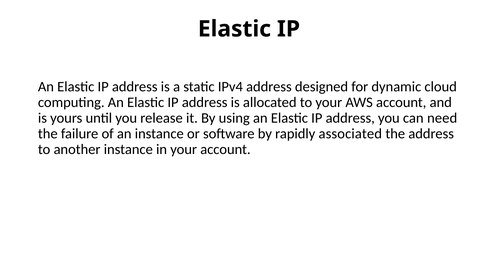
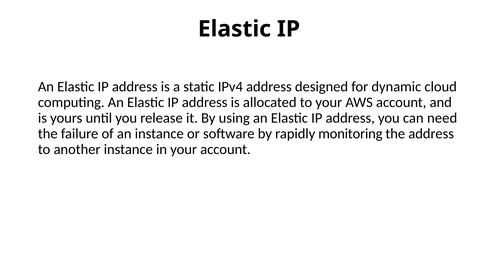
associated: associated -> monitoring (350, 134)
